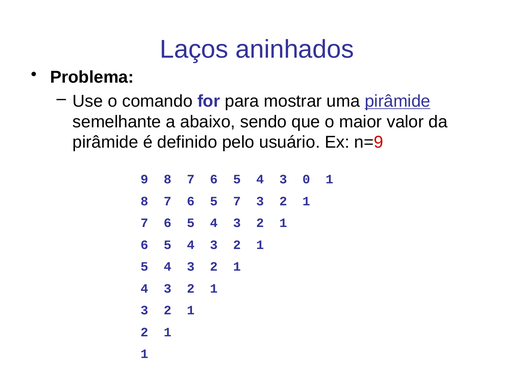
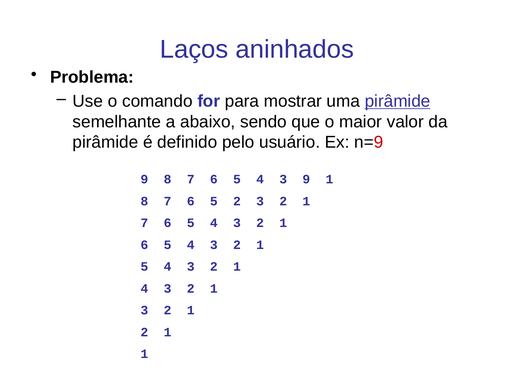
3 0: 0 -> 9 (306, 180)
5 7: 7 -> 2 (237, 201)
